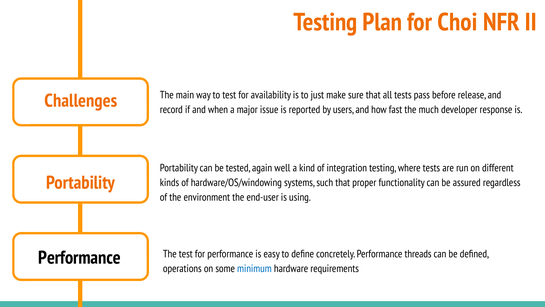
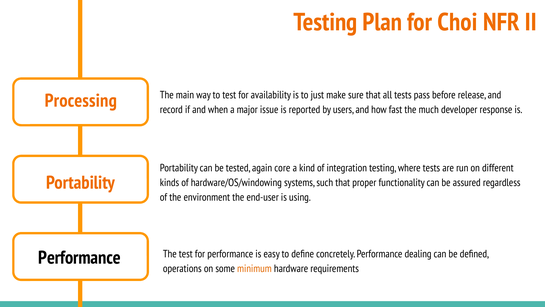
Challenges: Challenges -> Processing (81, 101)
well: well -> core (282, 168)
threads: threads -> dealing (418, 254)
minimum colour: blue -> orange (254, 268)
